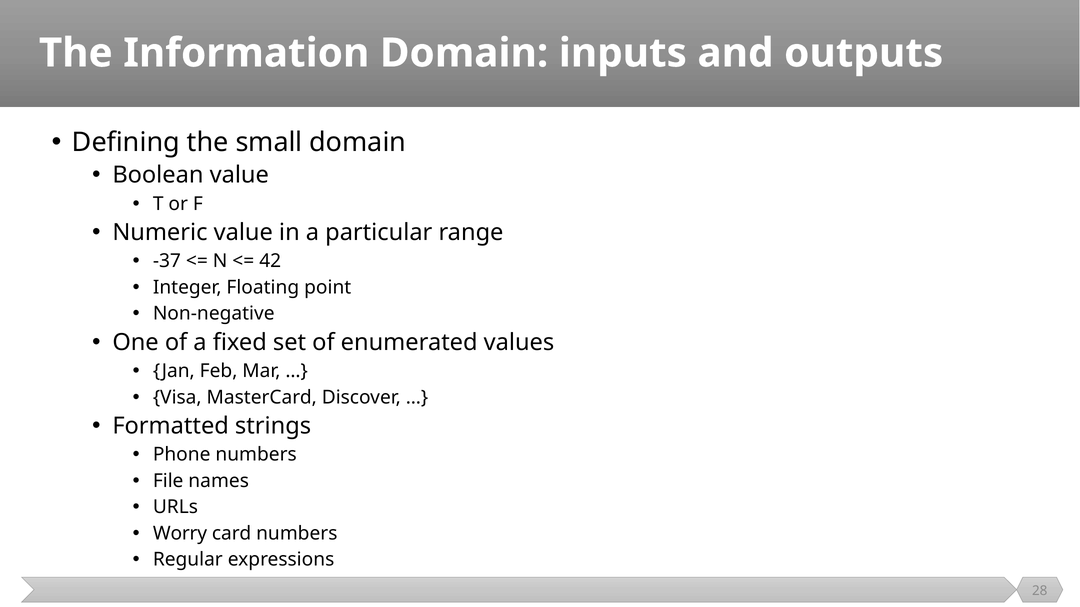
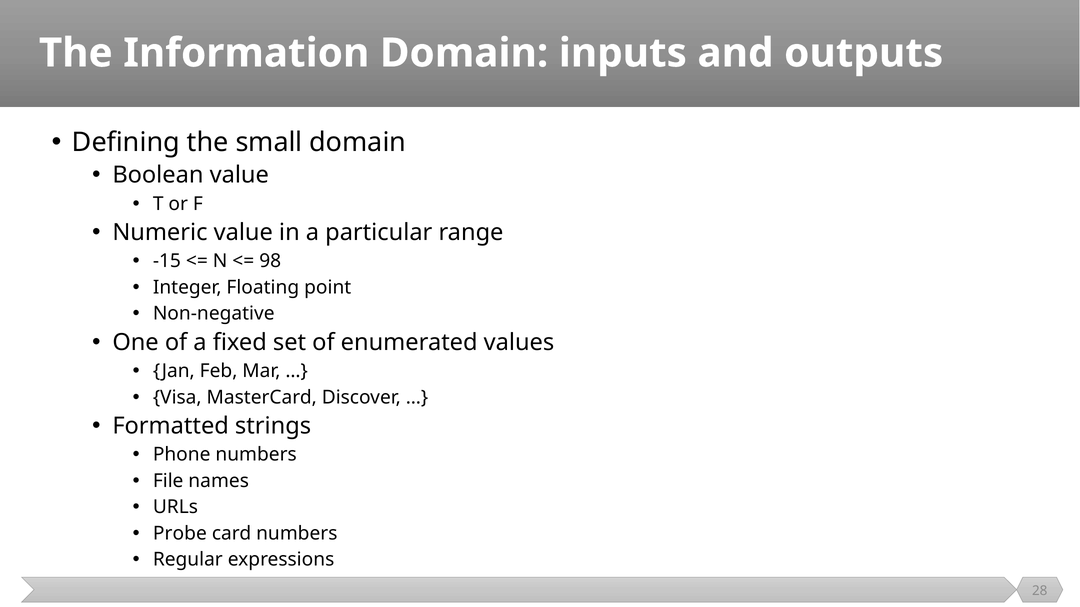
-37: -37 -> -15 (167, 261)
42: 42 -> 98 (270, 261)
Worry: Worry -> Probe (180, 534)
